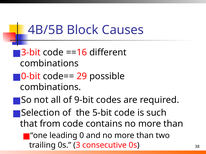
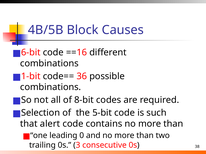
3-bit: 3-bit -> 6-bit (31, 53)
0-bit: 0-bit -> 1-bit (31, 76)
29: 29 -> 36 (82, 76)
9-bit: 9-bit -> 8-bit (84, 100)
from: from -> alert (50, 124)
